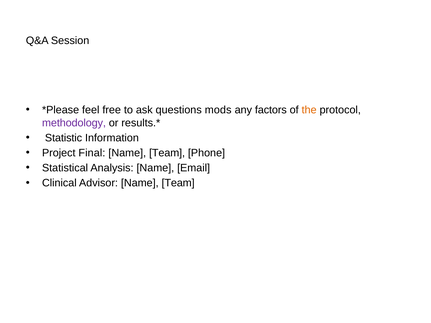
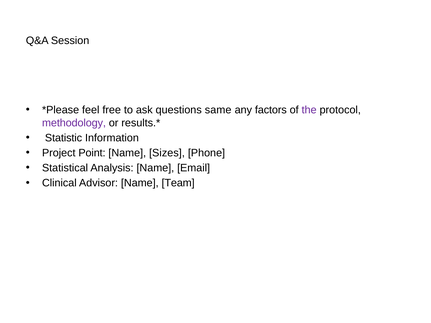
mods: mods -> same (218, 110)
the colour: orange -> purple (309, 110)
Final: Final -> Point (92, 153)
Team: Team -> Sizes (167, 153)
